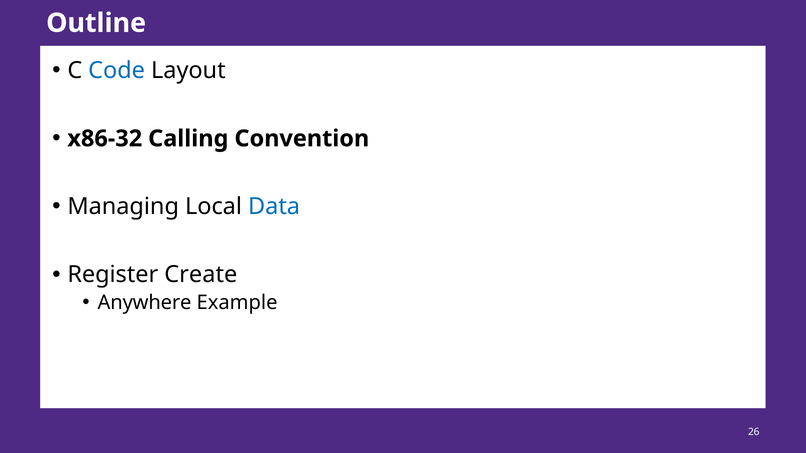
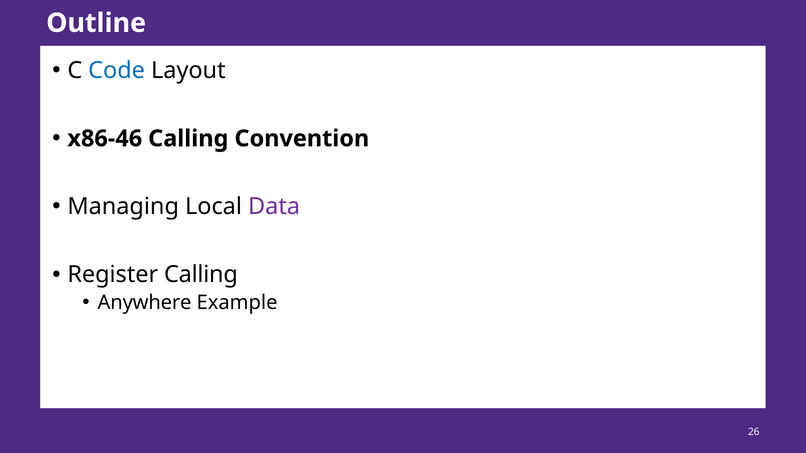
x86-32: x86-32 -> x86-46 (105, 139)
Data colour: blue -> purple (274, 207)
Register Create: Create -> Calling (201, 275)
